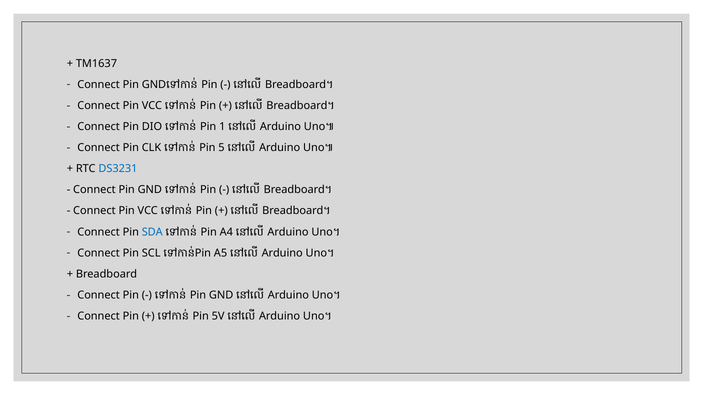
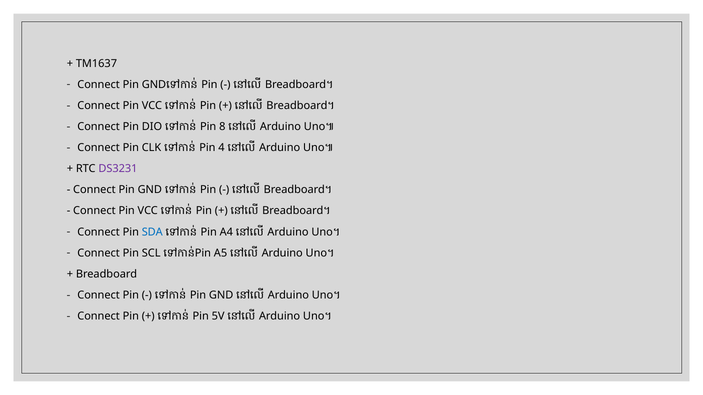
1: 1 -> 8 (222, 127)
5: 5 -> 4 (221, 148)
DS3231 colour: blue -> purple (118, 169)
